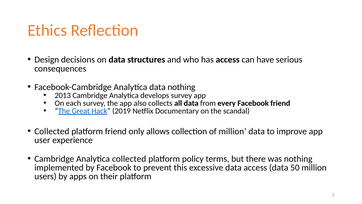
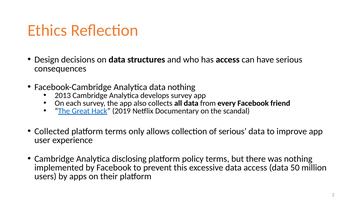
platform friend: friend -> terms (116, 131)
of million: million -> serious (233, 131)
Analytica collected: collected -> disclosing (129, 159)
